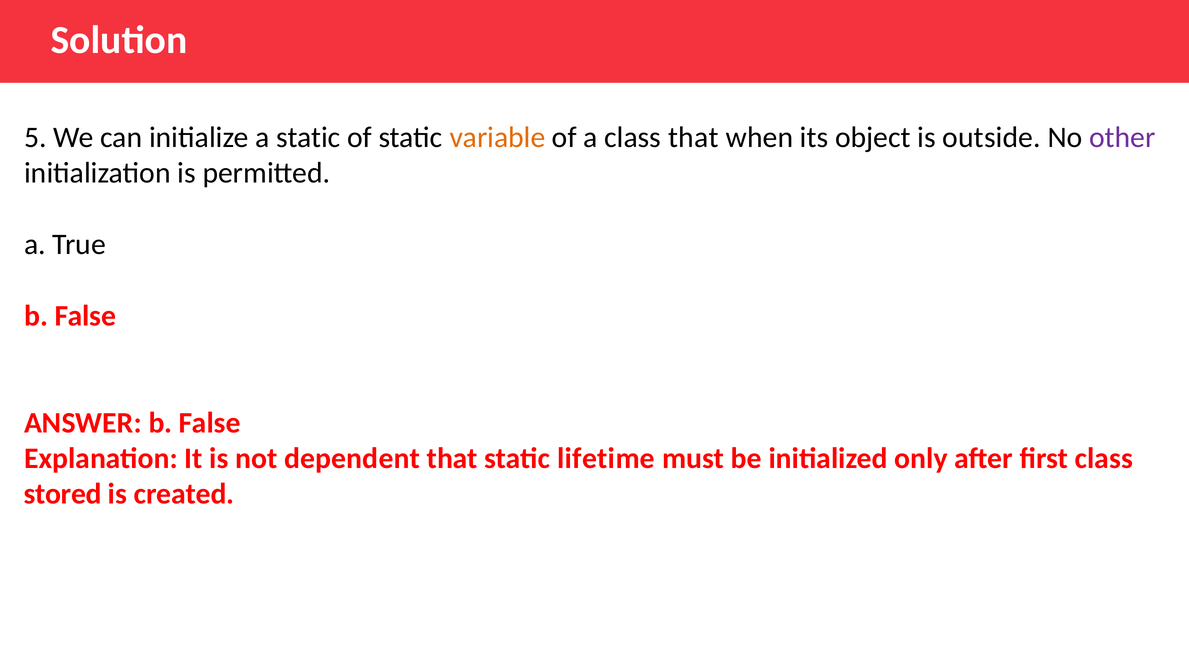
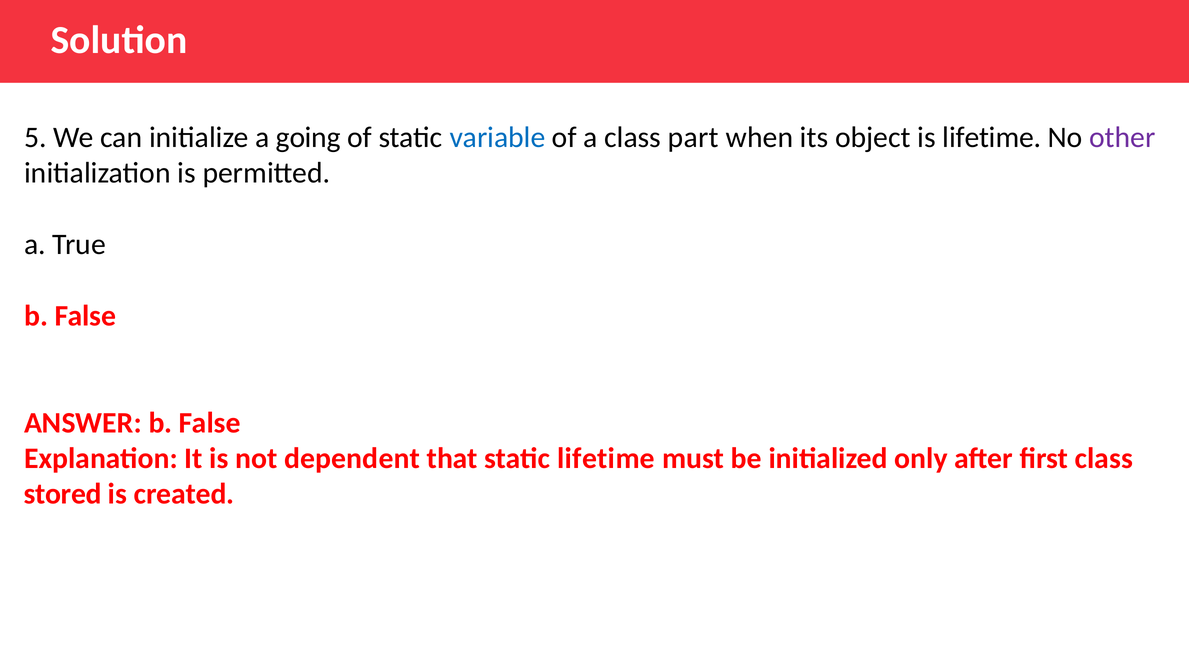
a static: static -> going (308, 137)
variable colour: orange -> blue (497, 137)
class that: that -> part (693, 137)
is outside: outside -> lifetime (992, 137)
